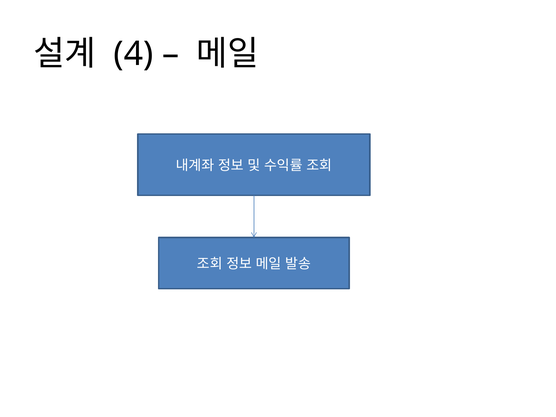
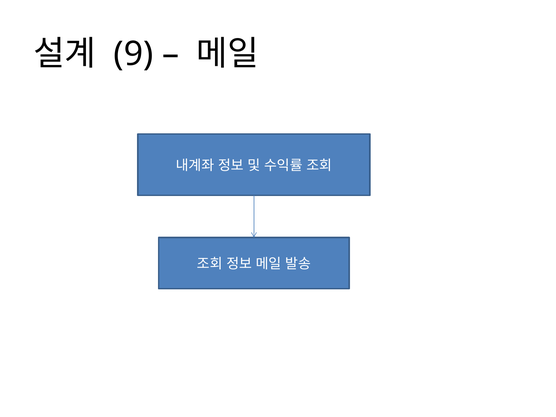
4: 4 -> 9 (134, 54)
